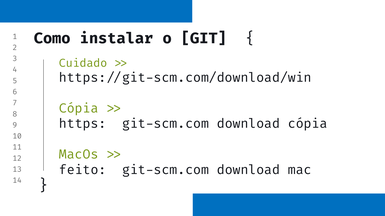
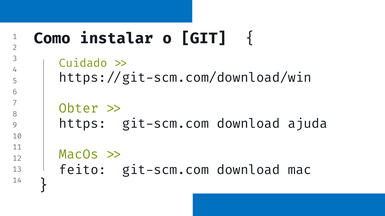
Cópia: Cópia -> Obter (79, 109)
https://git-scm.com/download/cópia: https://git-scm.com/download/cópia -> https://git-scm.com/download/ajuda (193, 124)
